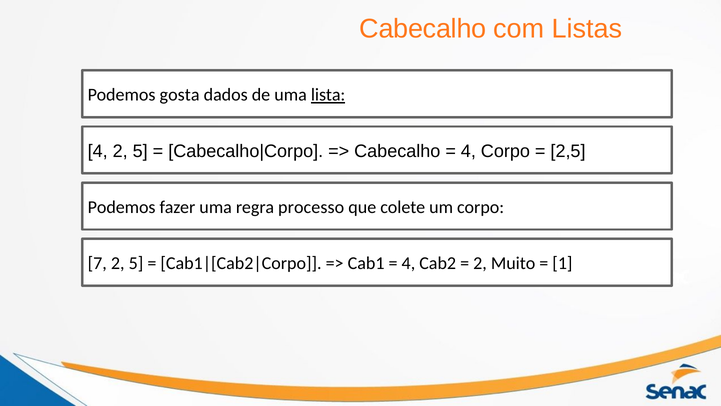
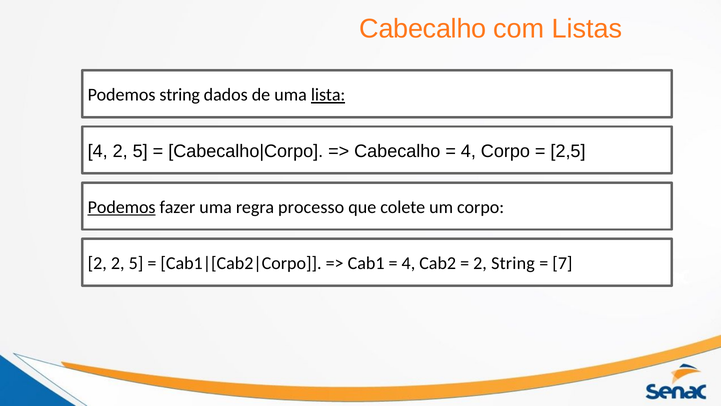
Podemos gosta: gosta -> string (180, 95)
Podemos underline: none -> present (122, 207)
7: 7 -> 2 (97, 263)
2 Muito: Muito -> String (513, 263)
1: 1 -> 7 (562, 263)
